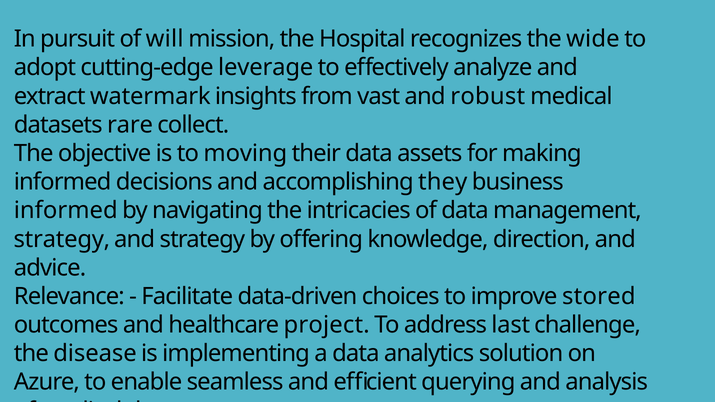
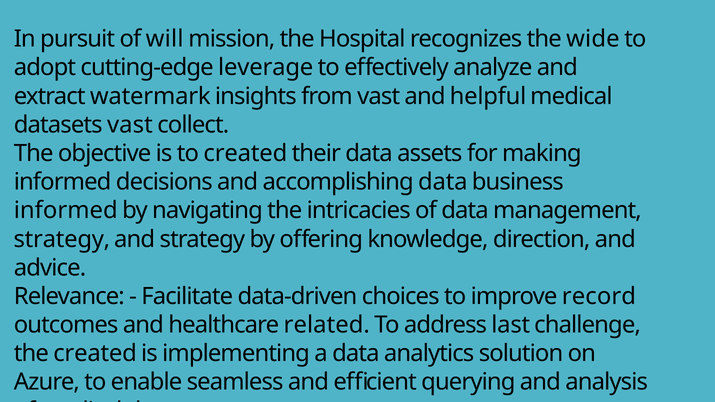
robust: robust -> helpful (488, 96)
datasets rare: rare -> vast (130, 125)
to moving: moving -> created (245, 153)
accomplishing they: they -> data (443, 182)
stored: stored -> record (599, 296)
project: project -> related (327, 325)
the disease: disease -> created (95, 354)
